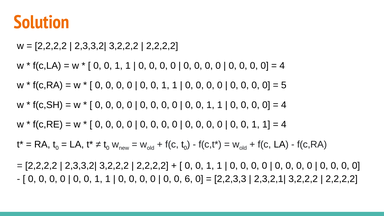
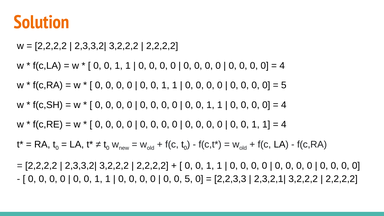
0 6: 6 -> 5 (189, 179)
